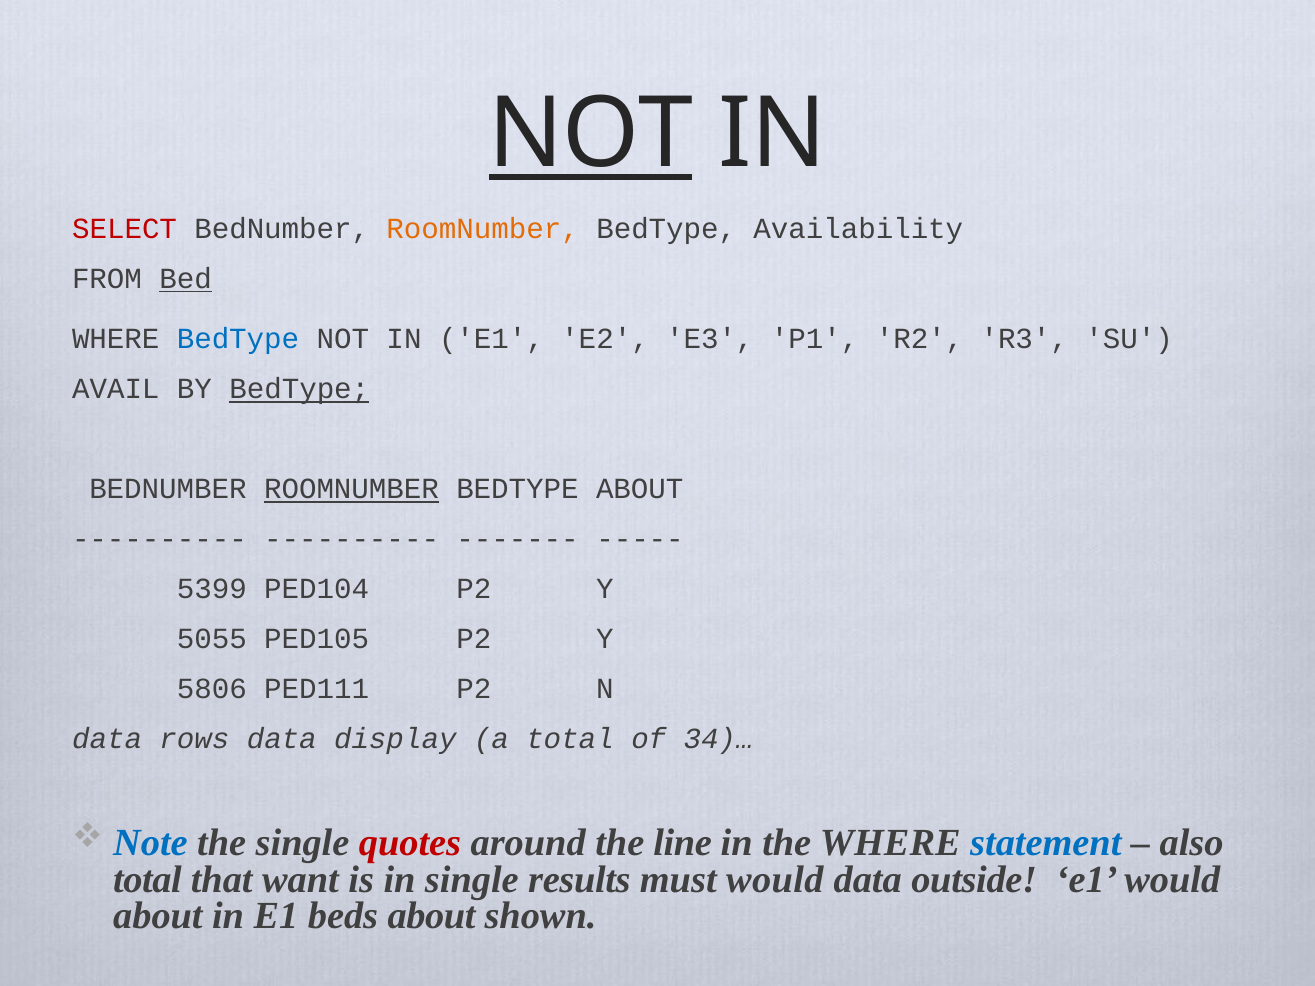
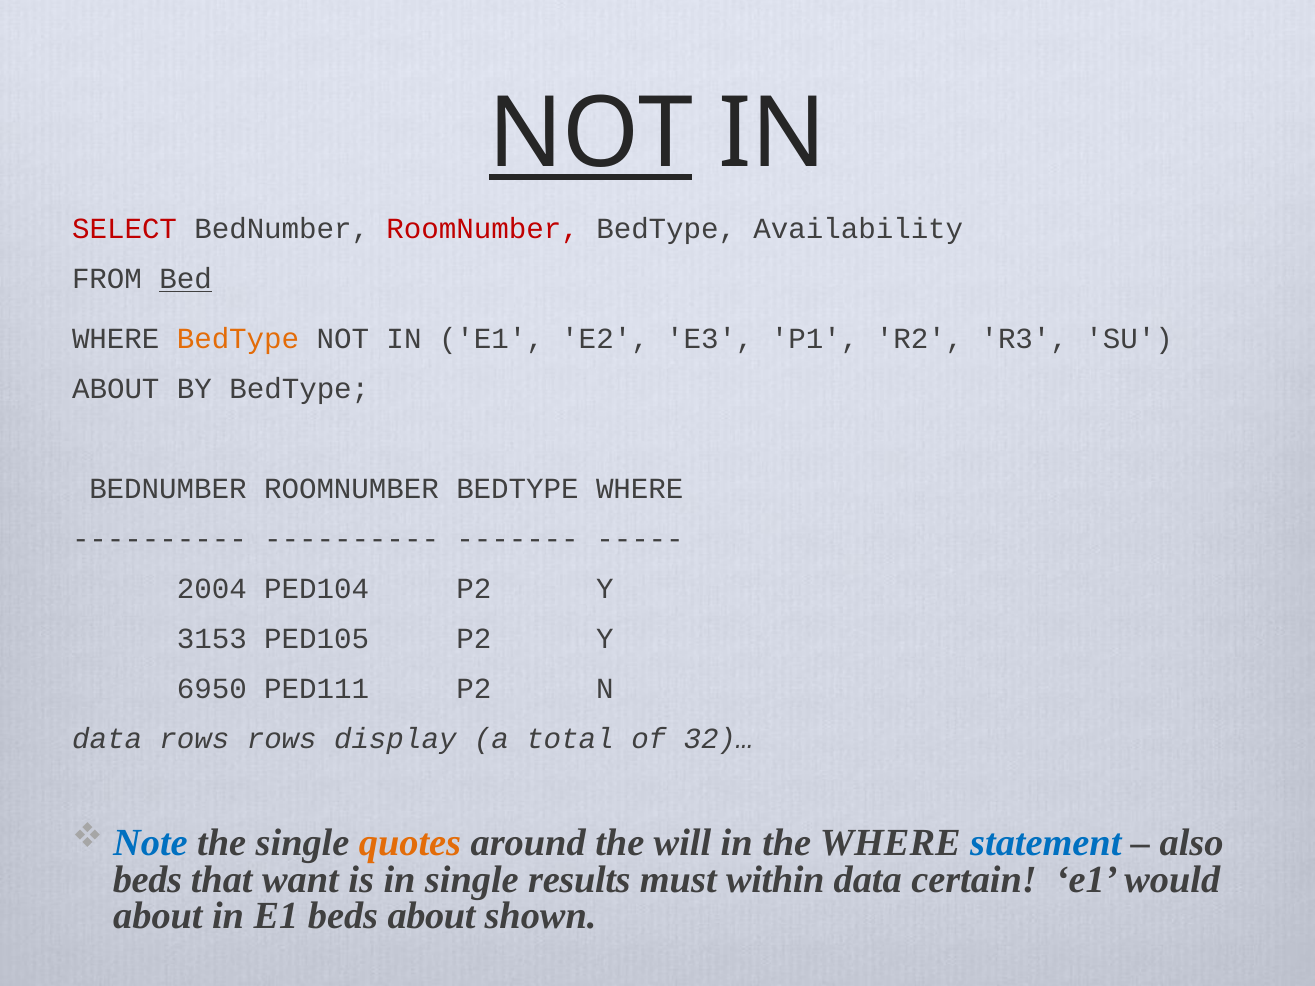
RoomNumber colour: orange -> red (483, 229)
BedType colour: blue -> orange (238, 339)
AVAIL: AVAIL -> ABOUT (116, 389)
BedType underline: present -> none (299, 389)
ROOMNUMBER underline: present -> none (351, 489)
BEDTYPE ABOUT: ABOUT -> WHERE (640, 489)
5399: 5399 -> 2004 (212, 589)
5055: 5055 -> 3153 (212, 639)
5806: 5806 -> 6950 (212, 689)
rows data: data -> rows (282, 739)
34)…: 34)… -> 32)… (719, 739)
quotes colour: red -> orange (410, 843)
line: line -> will (682, 843)
total: total -> beds (147, 880)
must would: would -> within (775, 880)
outside: outside -> certain (974, 880)
